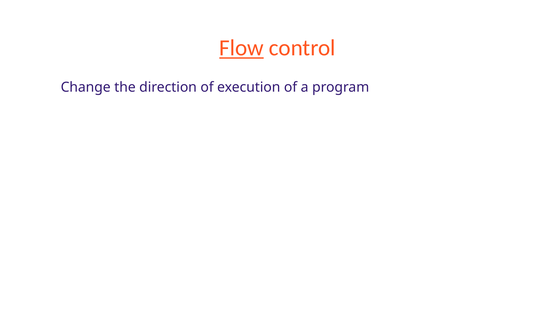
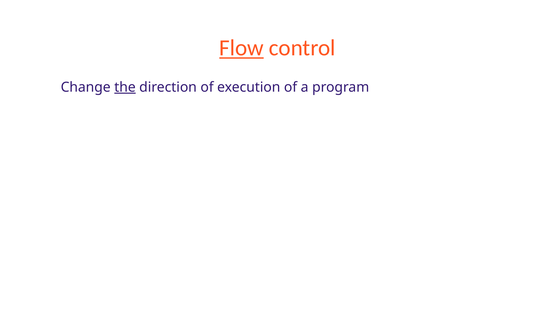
the underline: none -> present (125, 87)
